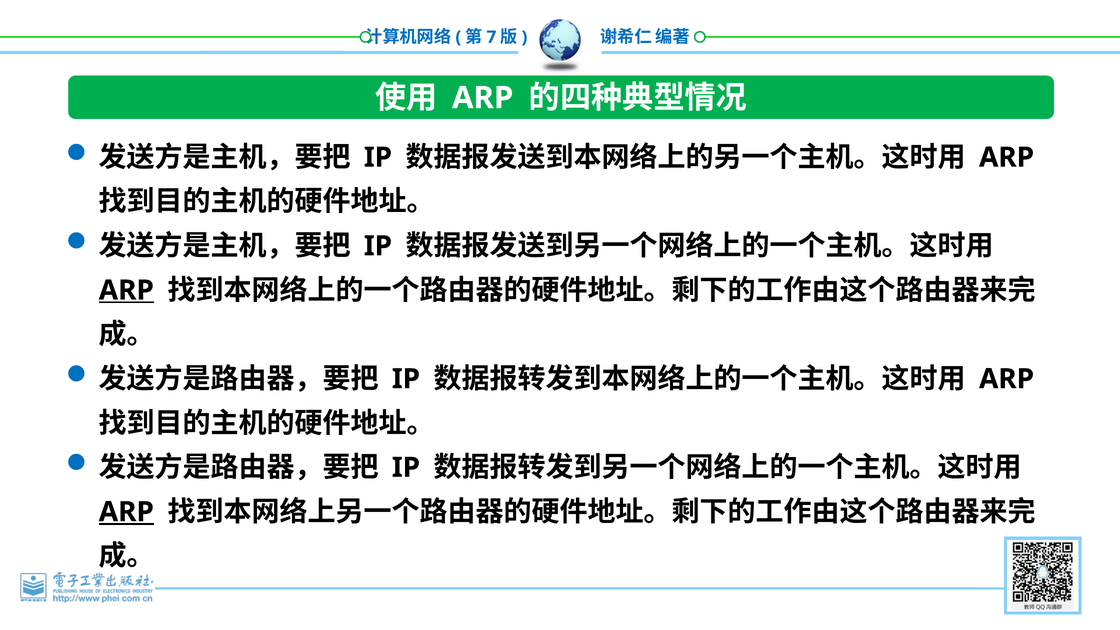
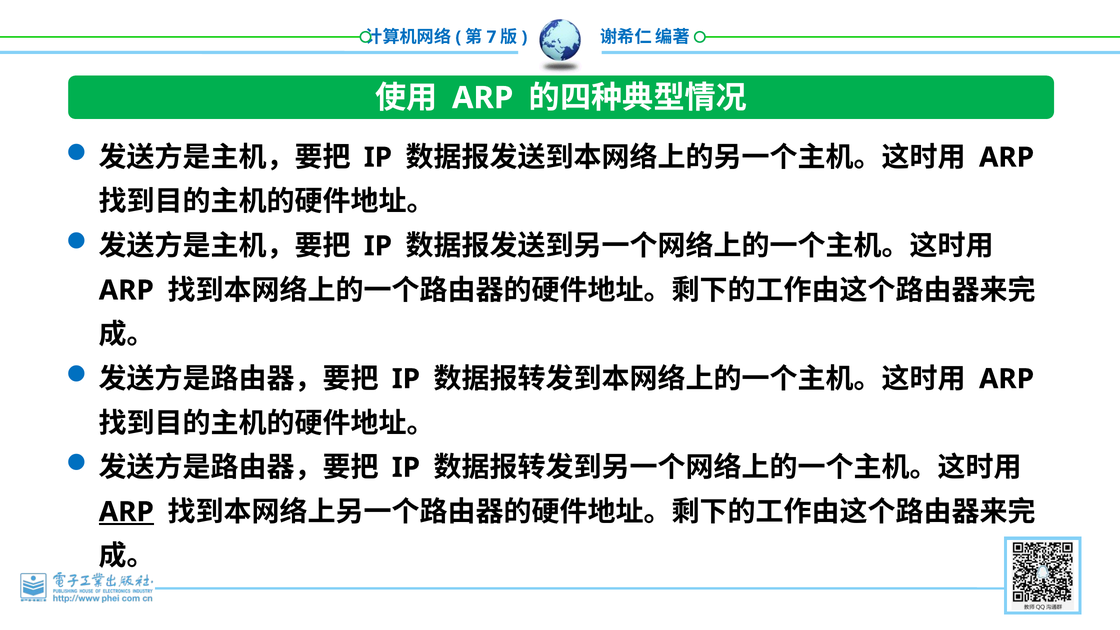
ARP underline: present -> none (126, 290)
